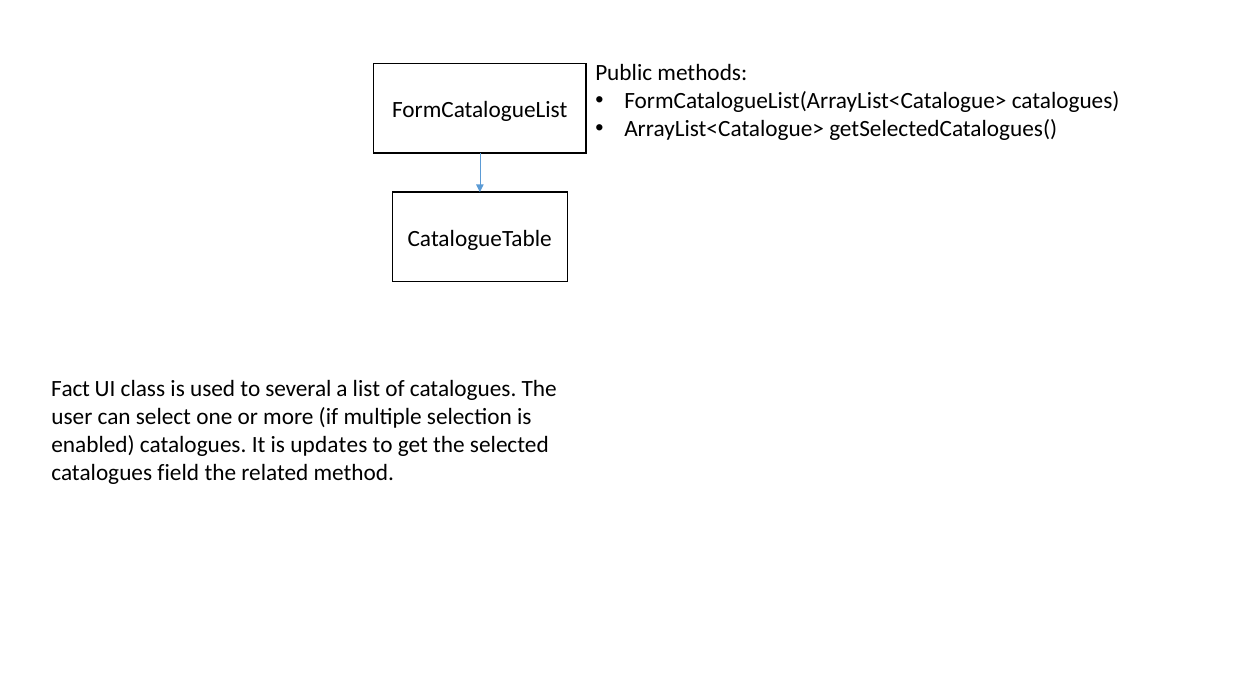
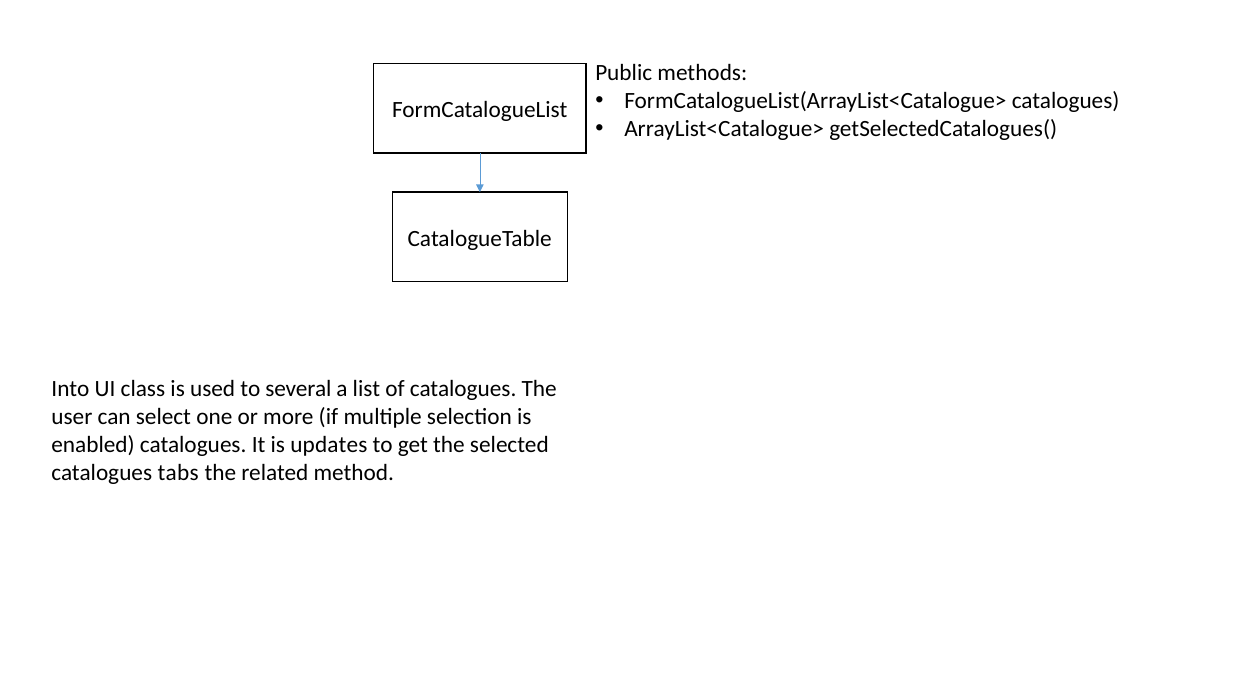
Fact: Fact -> Into (70, 388)
field: field -> tabs (178, 472)
